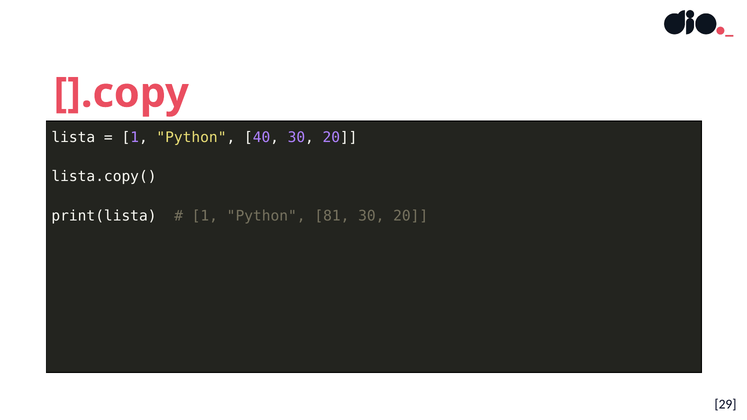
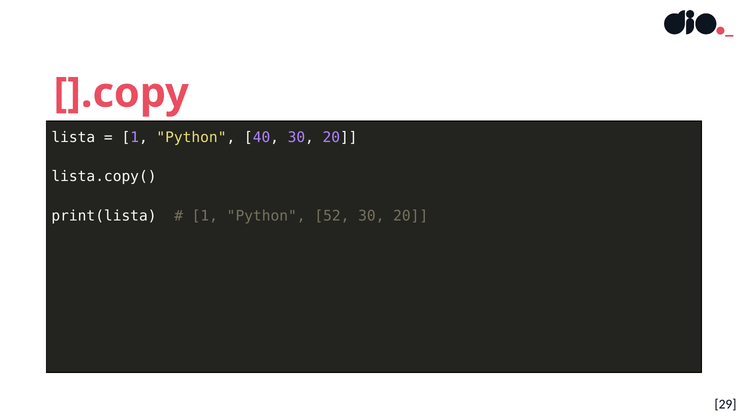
81: 81 -> 52 (332, 216)
